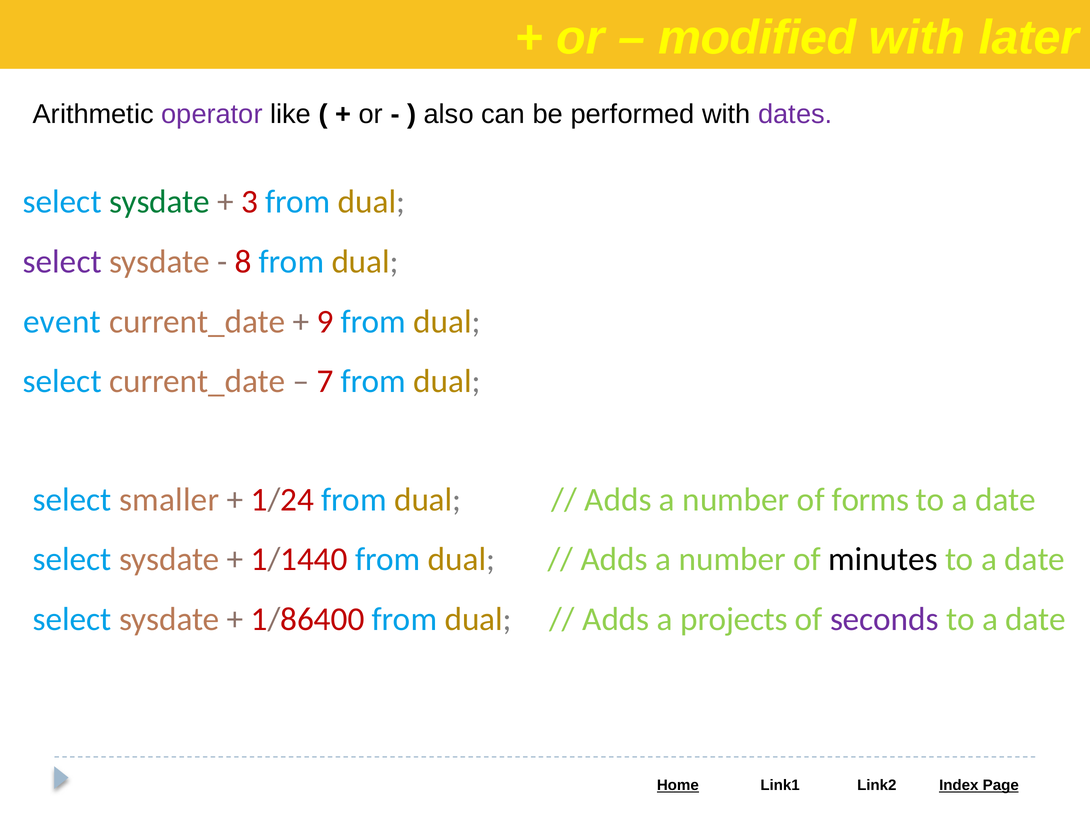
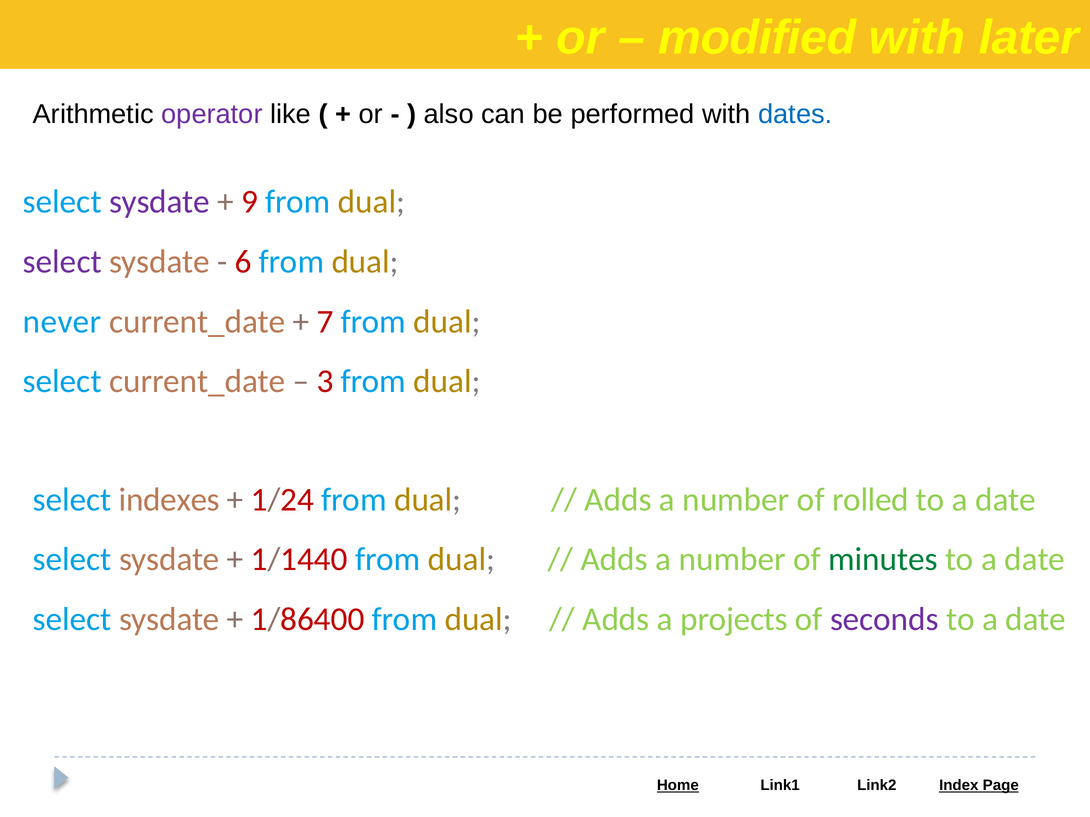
dates colour: purple -> blue (795, 114)
sysdate colour: green -> purple (159, 202)
3: 3 -> 9 (249, 202)
8: 8 -> 6 (243, 262)
event: event -> never (62, 322)
9: 9 -> 7 (325, 322)
7: 7 -> 3 (325, 382)
smaller: smaller -> indexes (169, 500)
forms: forms -> rolled (870, 500)
minutes colour: black -> green (883, 560)
